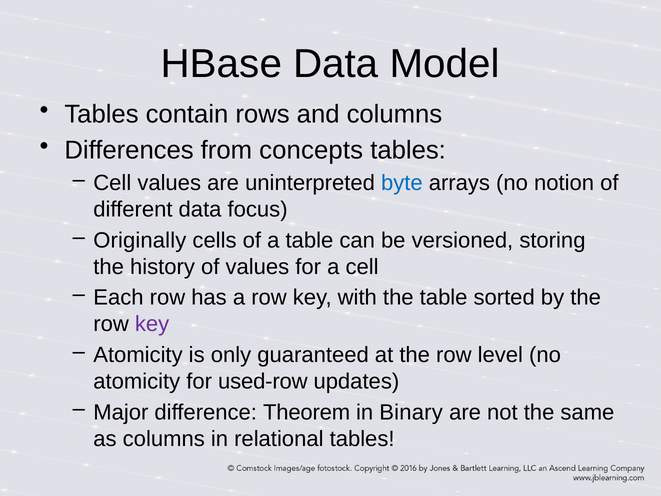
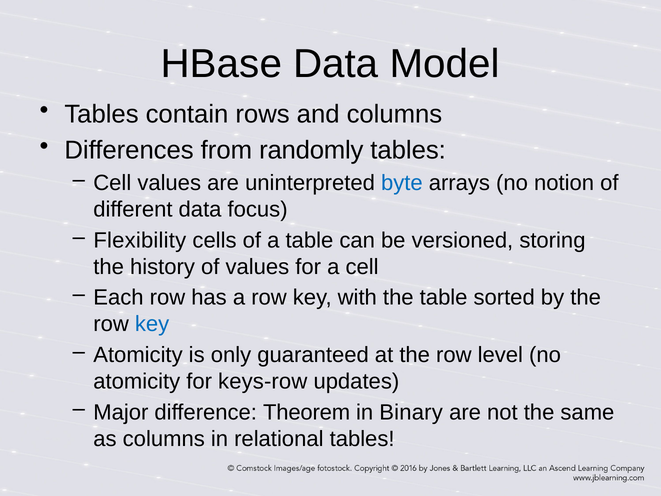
concepts: concepts -> randomly (311, 150)
Originally: Originally -> Flexibility (140, 240)
key colour: purple -> blue (152, 324)
used-row: used-row -> keys-row (263, 381)
